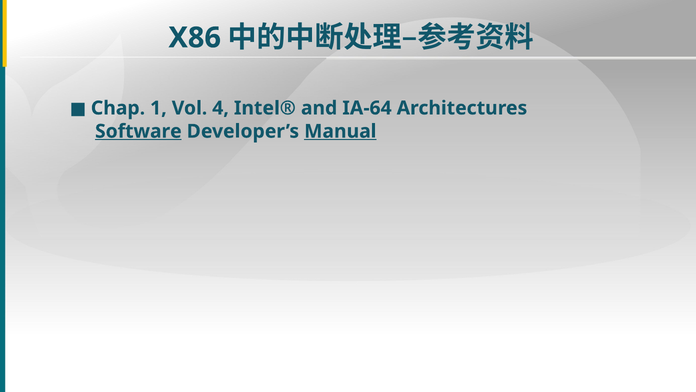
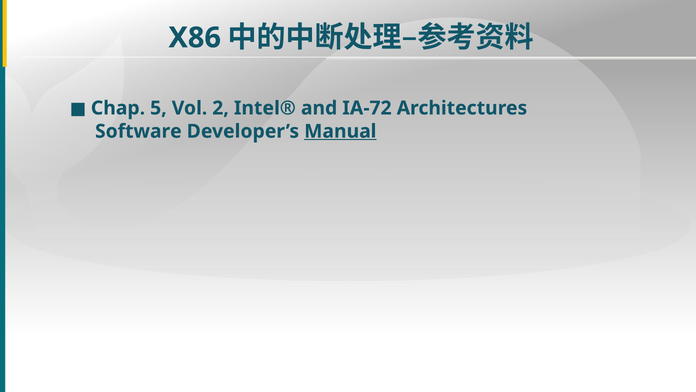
1: 1 -> 5 (158, 108)
4: 4 -> 2 (221, 108)
IA-64: IA-64 -> IA-72 (367, 108)
Software underline: present -> none (138, 131)
